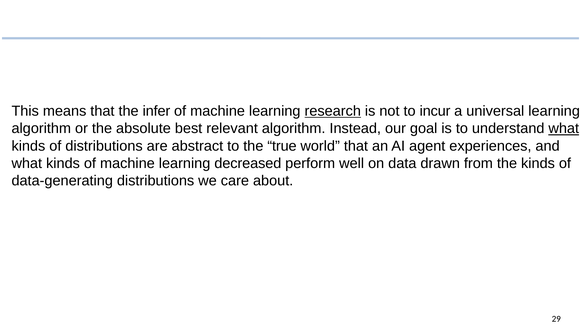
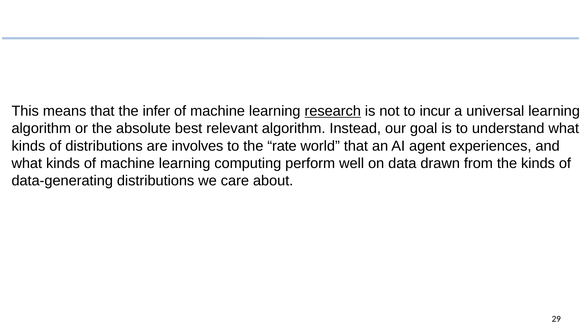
what underline: present -> none (564, 129)
abstract: abstract -> involves (197, 146)
true: true -> rate (282, 146)
decreased: decreased -> computing (248, 163)
